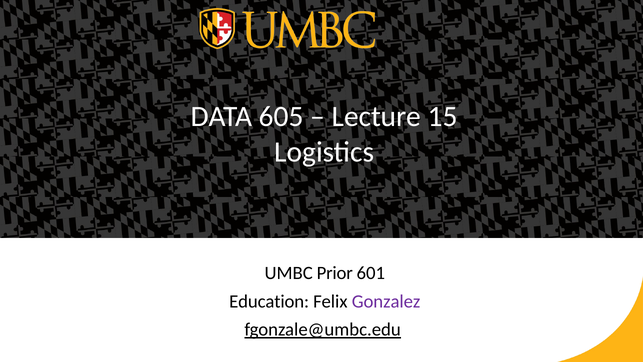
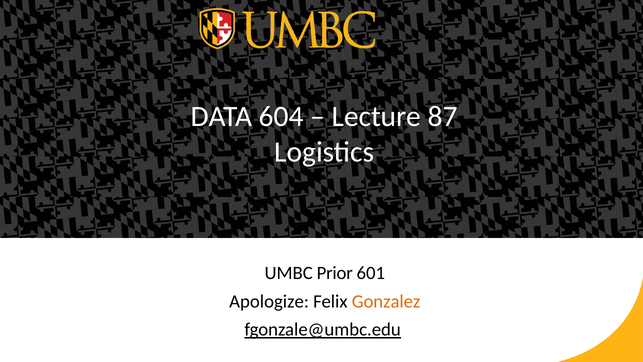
605: 605 -> 604 (281, 117)
15: 15 -> 87 (443, 117)
Education: Education -> Apologize (269, 301)
Gonzalez colour: purple -> orange (386, 301)
